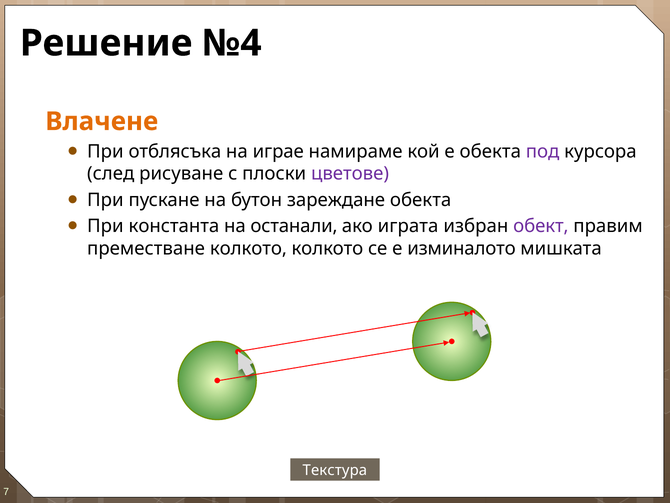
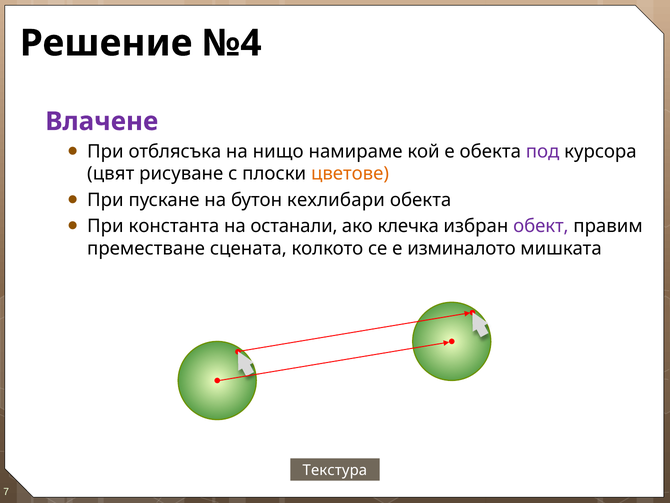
Влачене colour: orange -> purple (102, 121)
играе: играе -> нищо (278, 151)
след: след -> цвят (111, 174)
цветове colour: purple -> orange (350, 174)
зареждане: зареждане -> кехлибари (336, 200)
играта: играта -> клечка (408, 226)
преместване колкото: колкото -> сцената (248, 248)
